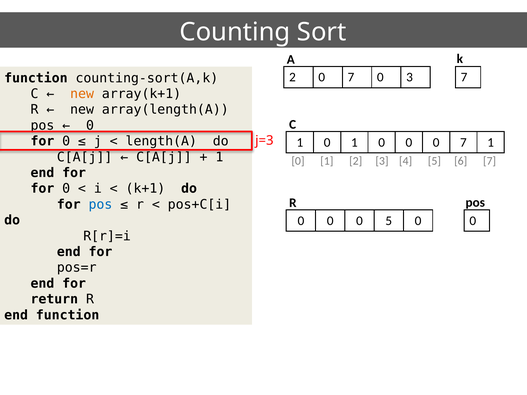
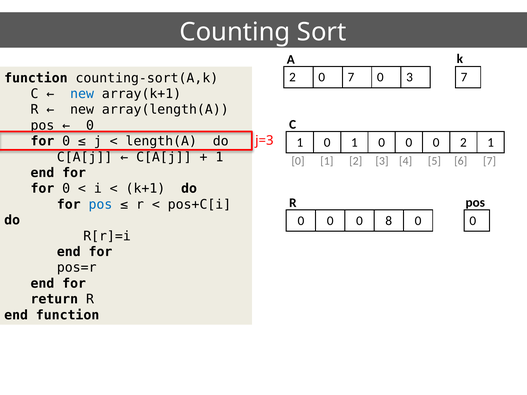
new colour: orange -> blue (82, 94)
0 0 7: 7 -> 2 (463, 142)
0 5: 5 -> 8 (389, 221)
